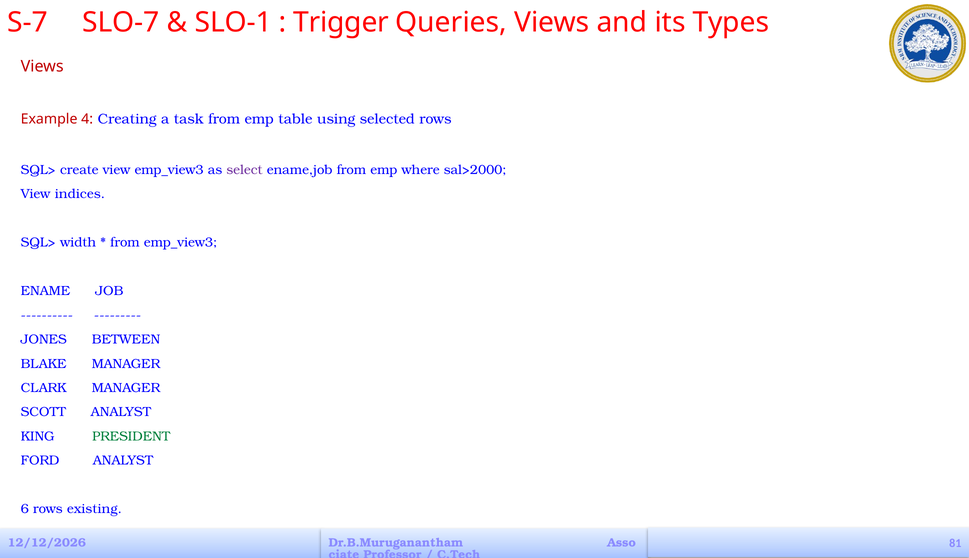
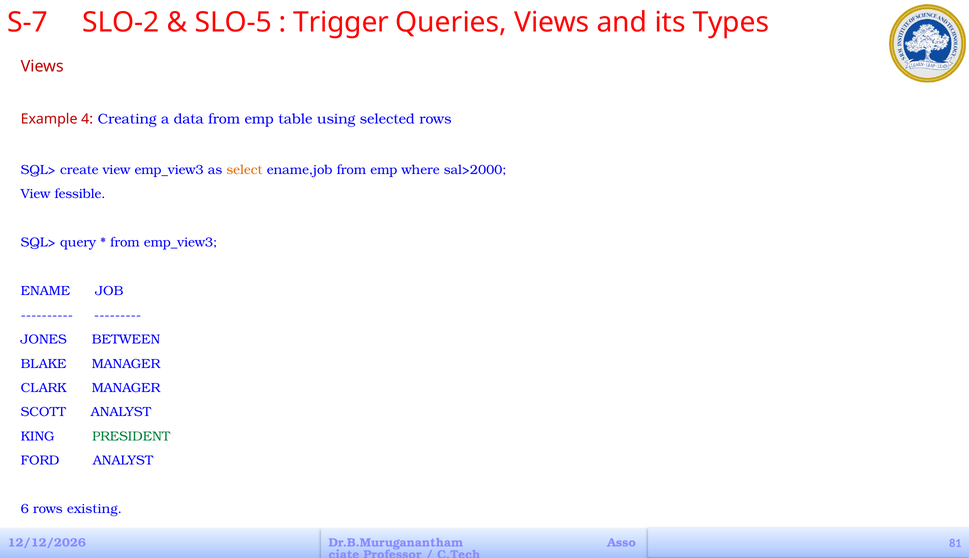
SLO-7: SLO-7 -> SLO-2 (121, 22)
SLO-1: SLO-1 -> SLO-5 (233, 22)
task: task -> data (189, 119)
select colour: purple -> orange (244, 170)
indices: indices -> fessible (80, 194)
width: width -> query (78, 243)
